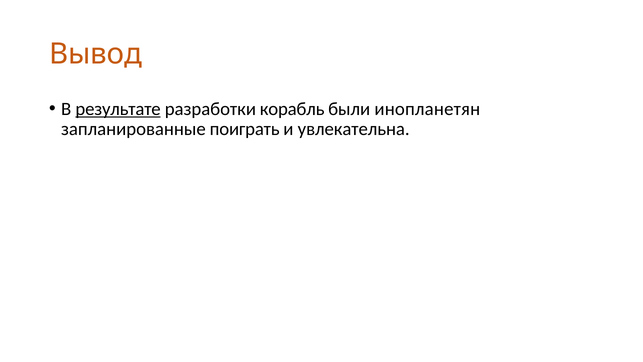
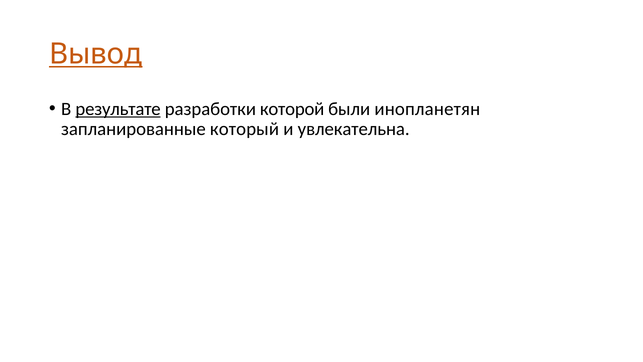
Вывод underline: none -> present (96, 54)
корабль: корабль -> которой (292, 109)
поиграть: поиграть -> который (244, 129)
